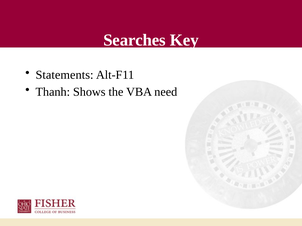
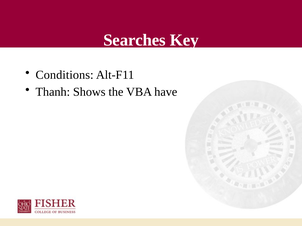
Statements: Statements -> Conditions (65, 75)
need: need -> have (166, 92)
